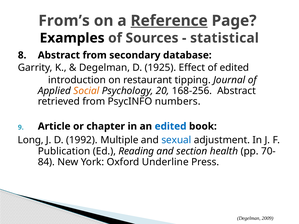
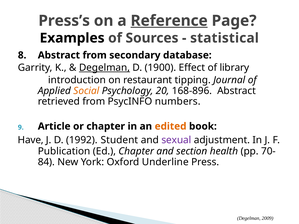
From’s: From’s -> Press’s (64, 21)
Degelman underline: none -> present (104, 68)
1925: 1925 -> 1900 (160, 68)
of edited: edited -> library (234, 68)
168-256: 168-256 -> 168-896 (192, 91)
edited colour: blue -> orange (171, 126)
Long: Long -> Have (31, 140)
Multiple: Multiple -> Student (119, 140)
sexual colour: blue -> purple (176, 140)
Ed Reading: Reading -> Chapter (136, 151)
